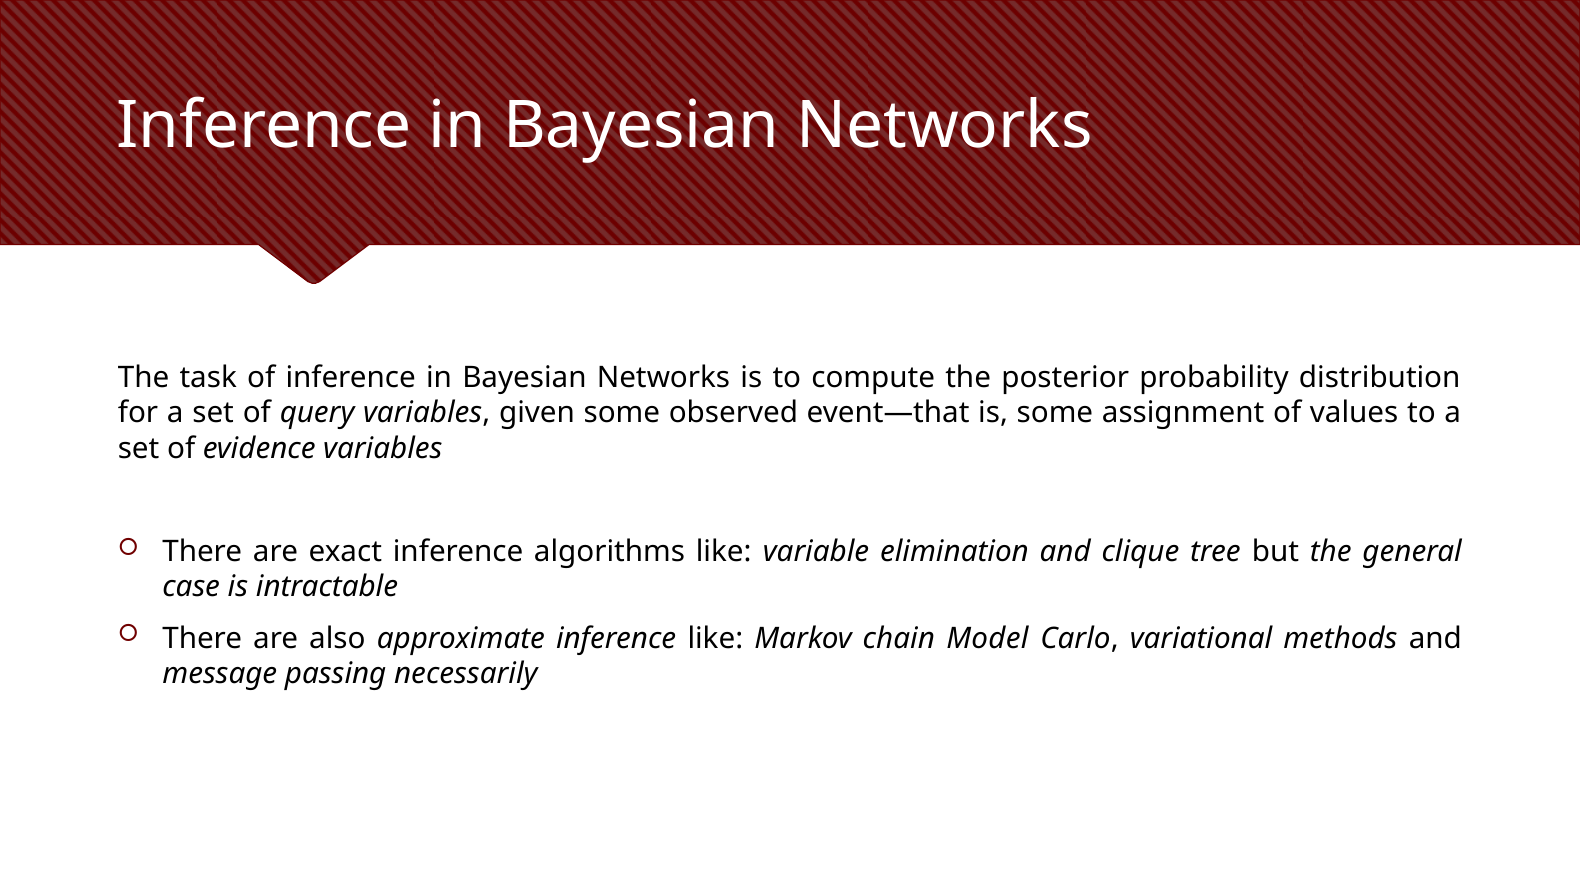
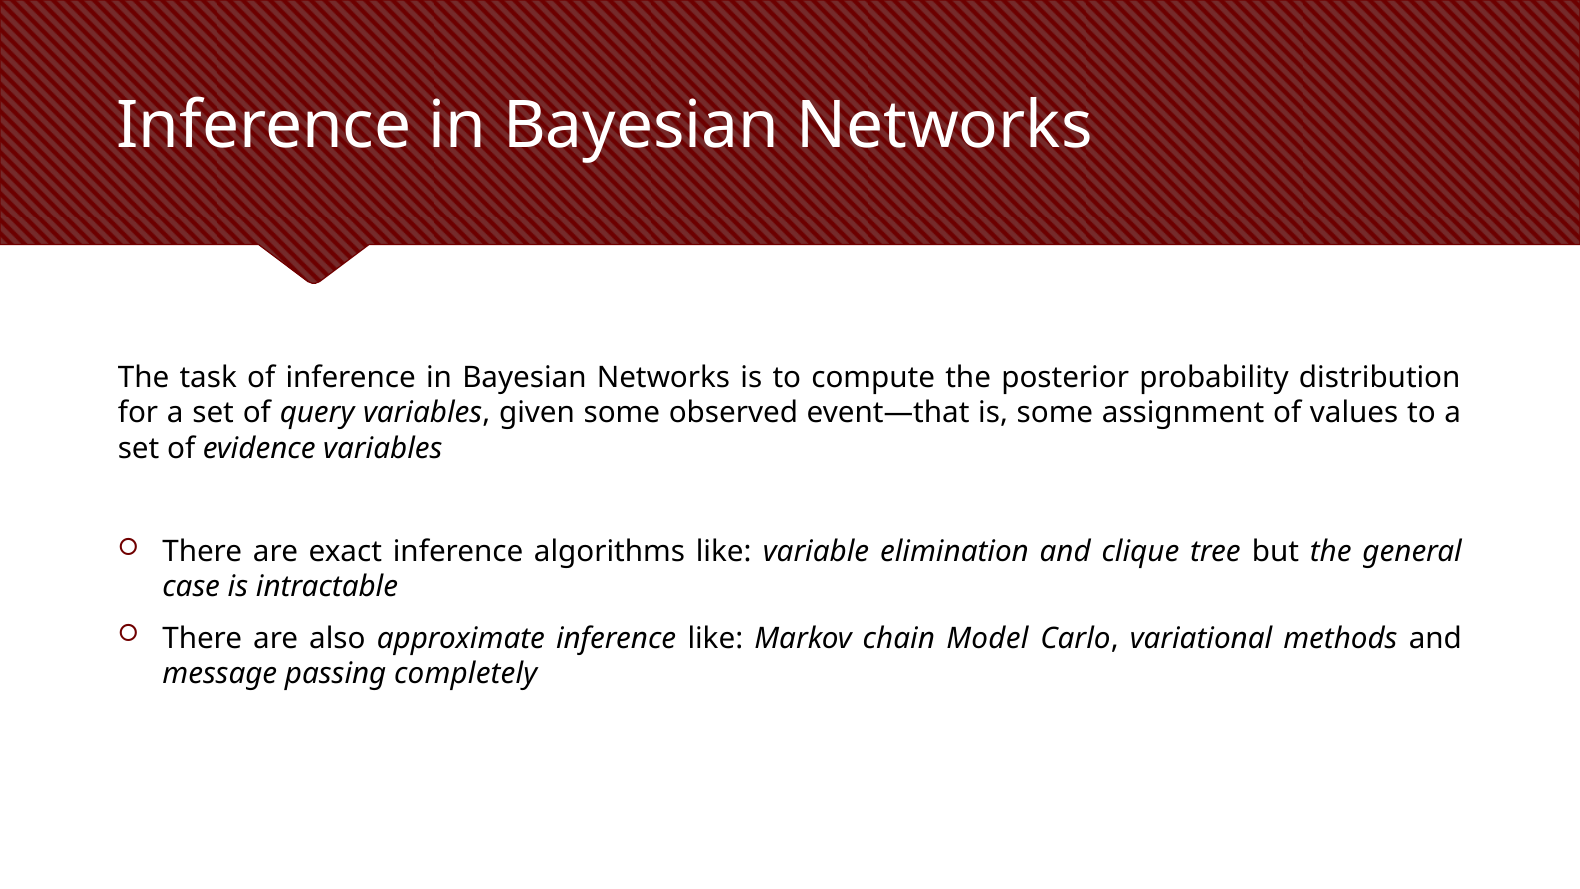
necessarily: necessarily -> completely (466, 674)
